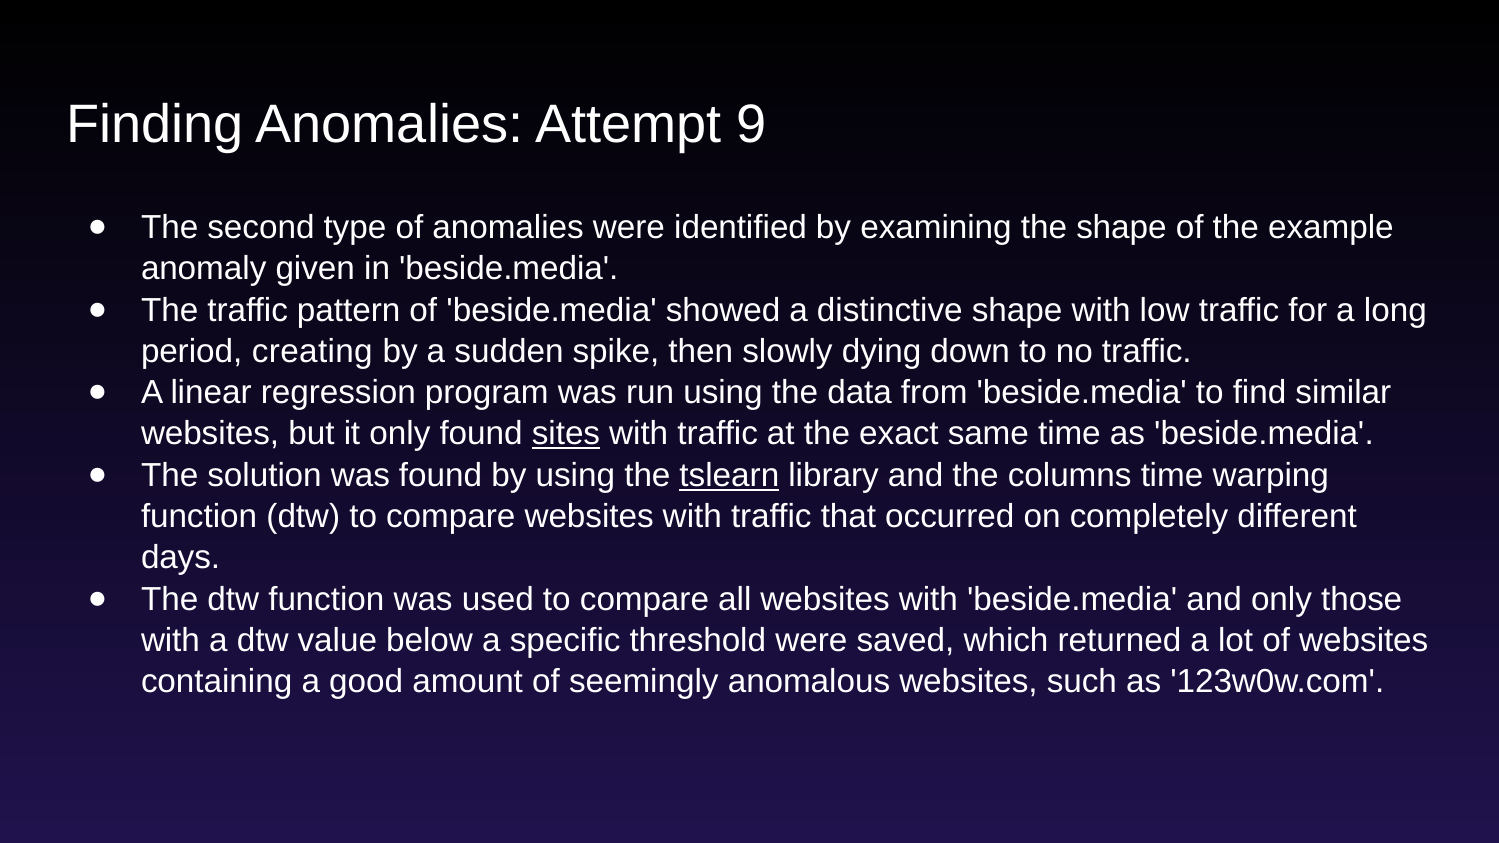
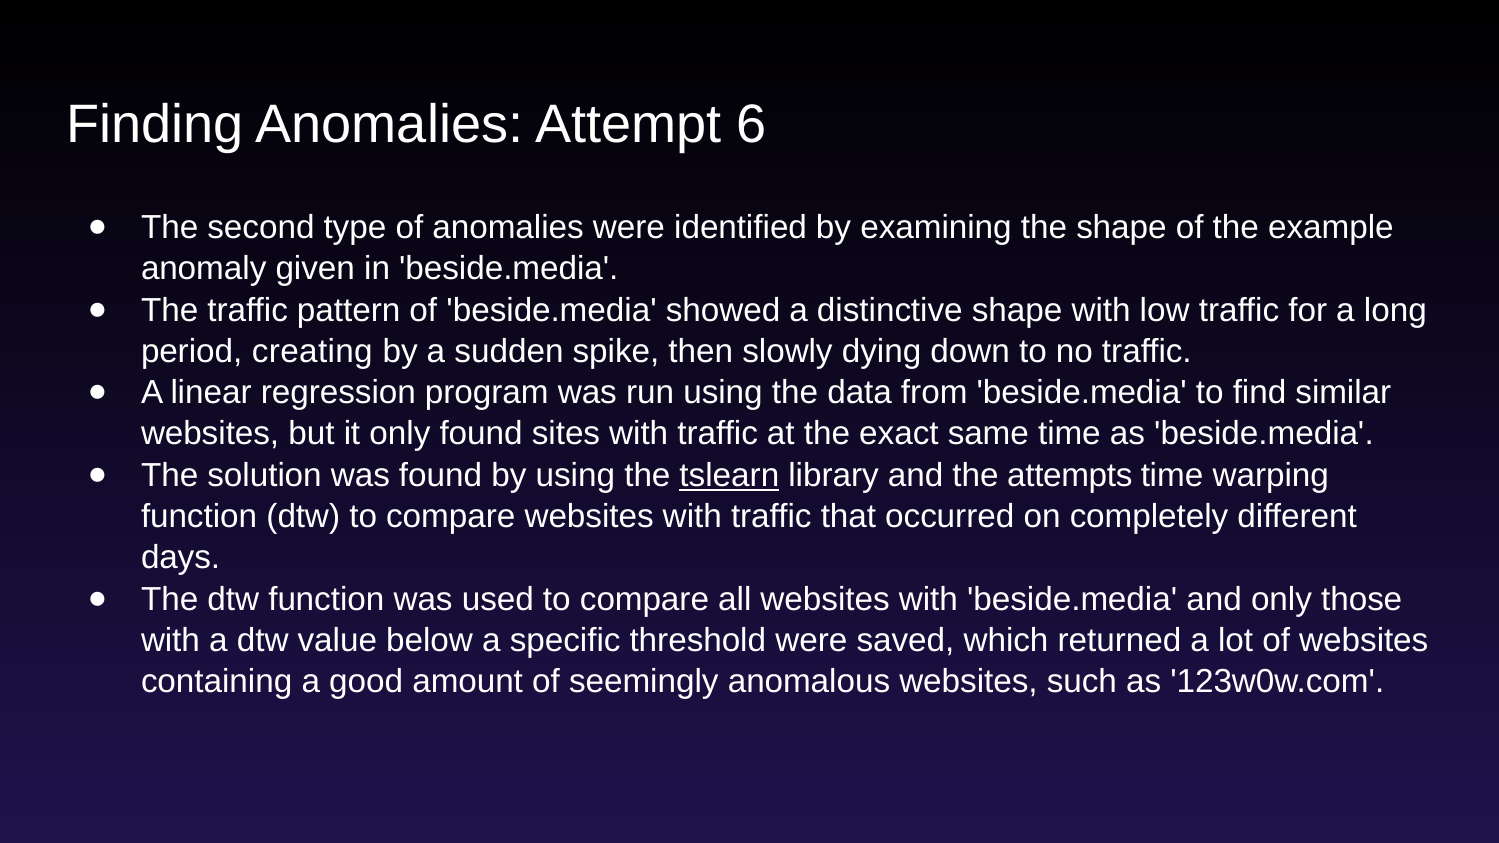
9: 9 -> 6 (752, 124)
sites underline: present -> none (566, 434)
columns: columns -> attempts (1070, 475)
